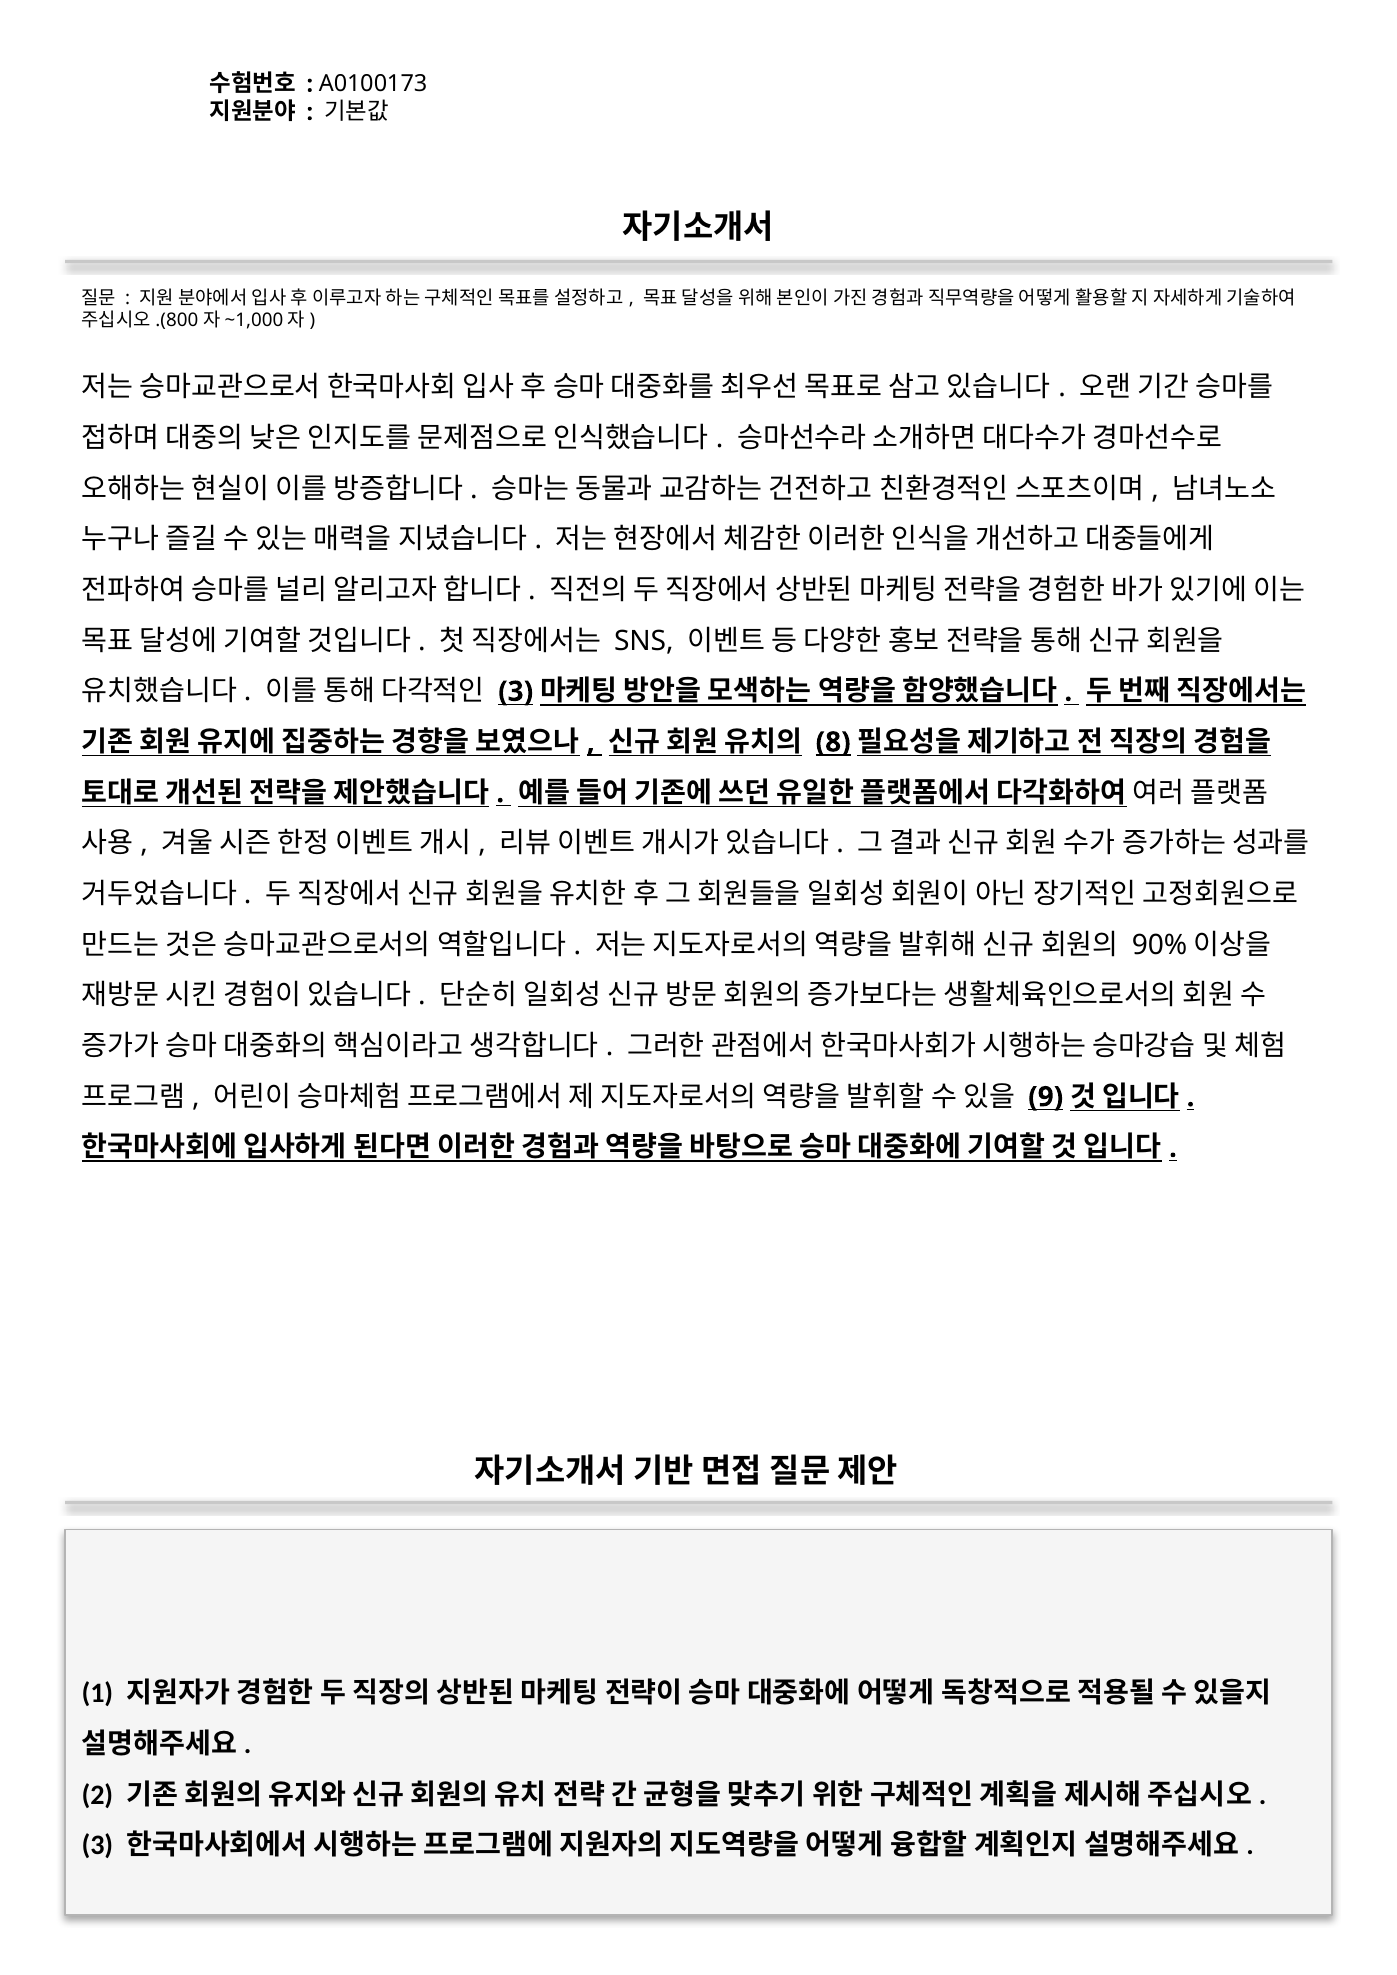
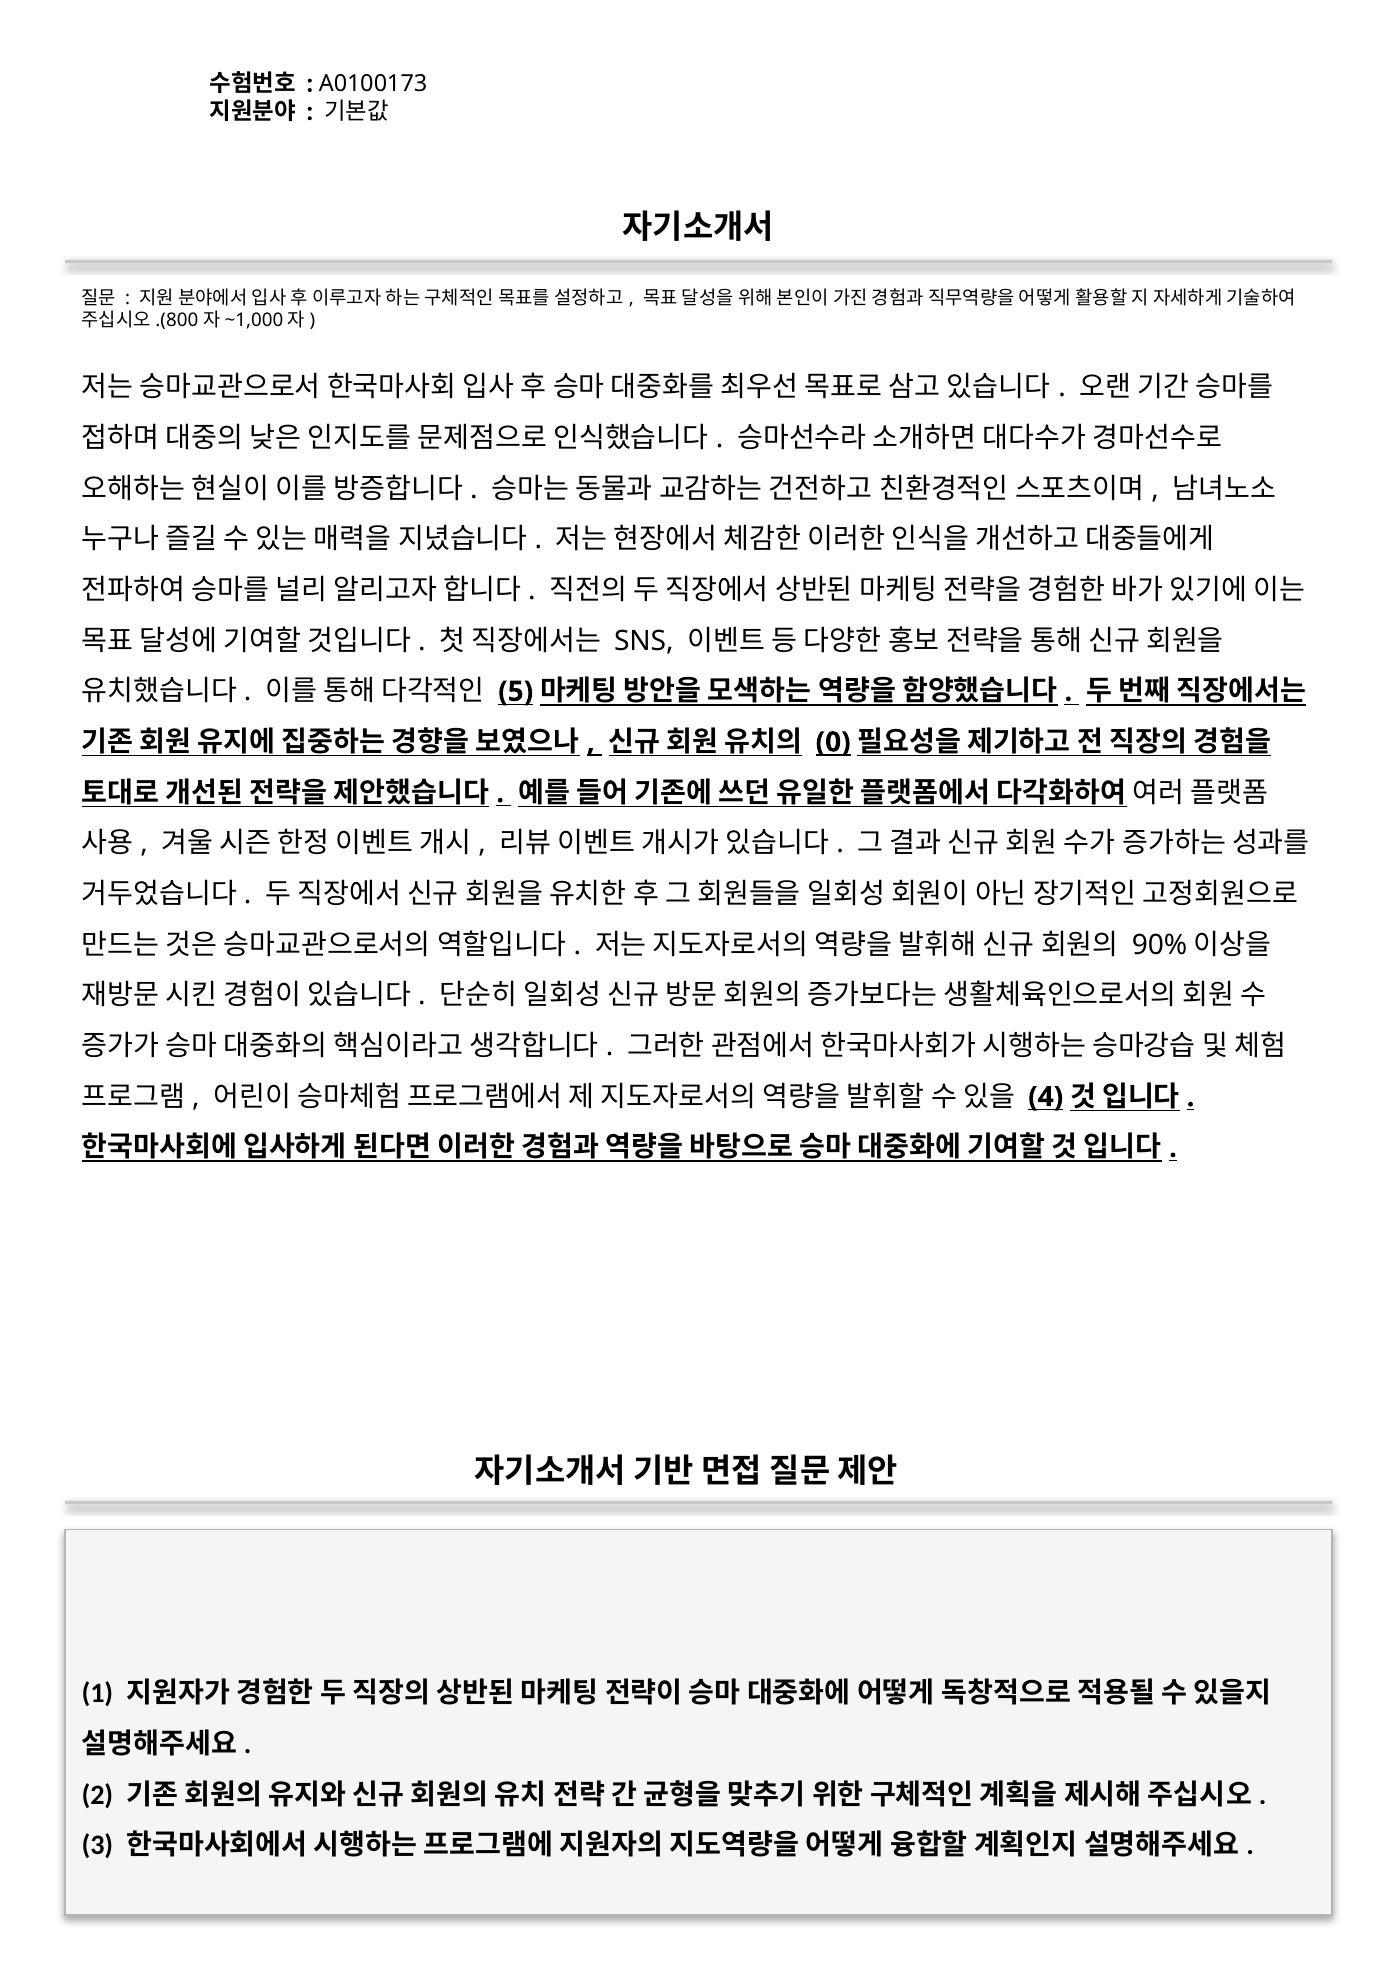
3: 3 -> 5 (516, 692)
8: 8 -> 0 (833, 743)
9: 9 -> 4 (1046, 1097)
